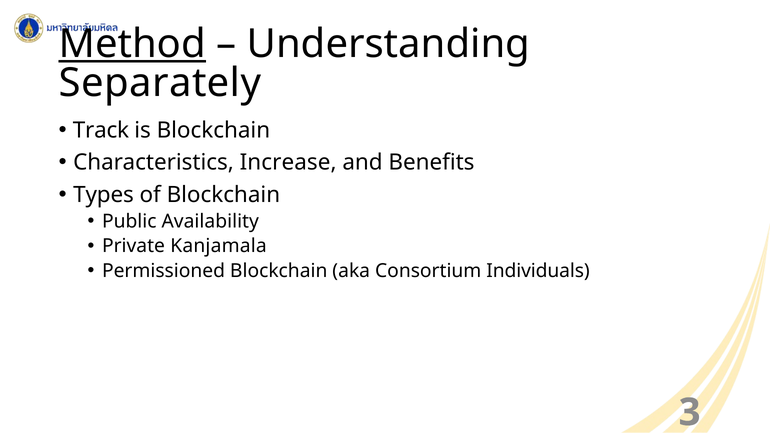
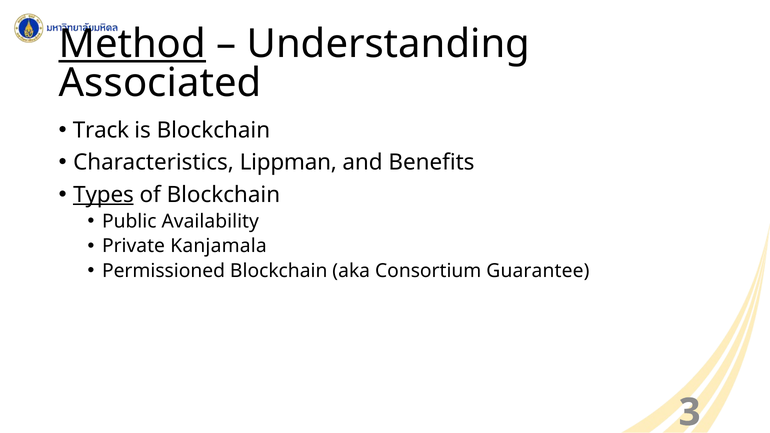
Separately: Separately -> Associated (160, 83)
Increase: Increase -> Lippman (288, 162)
Types underline: none -> present (104, 195)
Individuals: Individuals -> Guarantee (538, 271)
